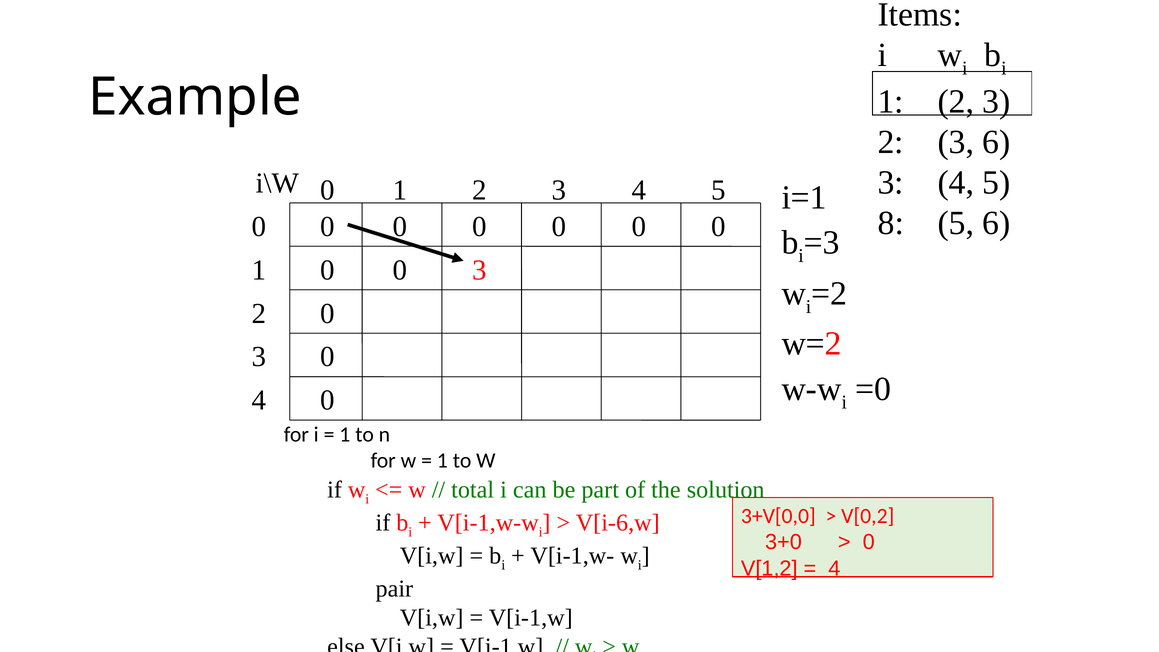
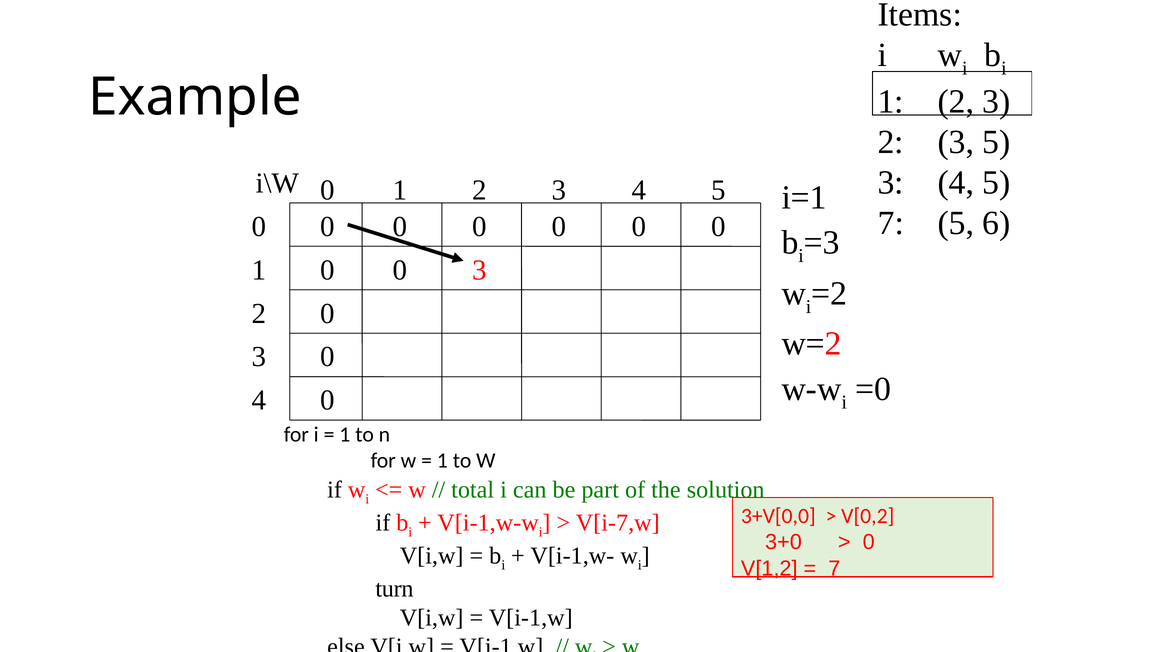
3 6: 6 -> 5 (997, 142)
8: 8 -> 7 (891, 223)
V[i-6,w: V[i-6,w -> V[i-7,w (618, 523)
4: 4 -> 7 (834, 568)
pair: pair -> turn (394, 589)
